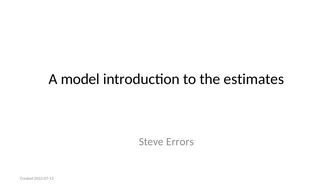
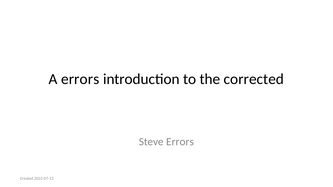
A model: model -> errors (80, 79)
estimates: estimates -> corrected (254, 79)
